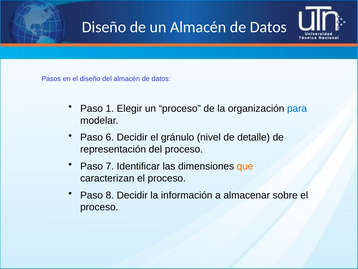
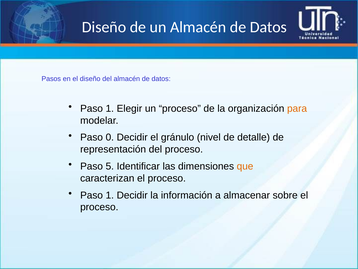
para colour: blue -> orange (297, 108)
6: 6 -> 0 (110, 137)
7: 7 -> 5 (110, 166)
8: 8 -> 1 (110, 195)
